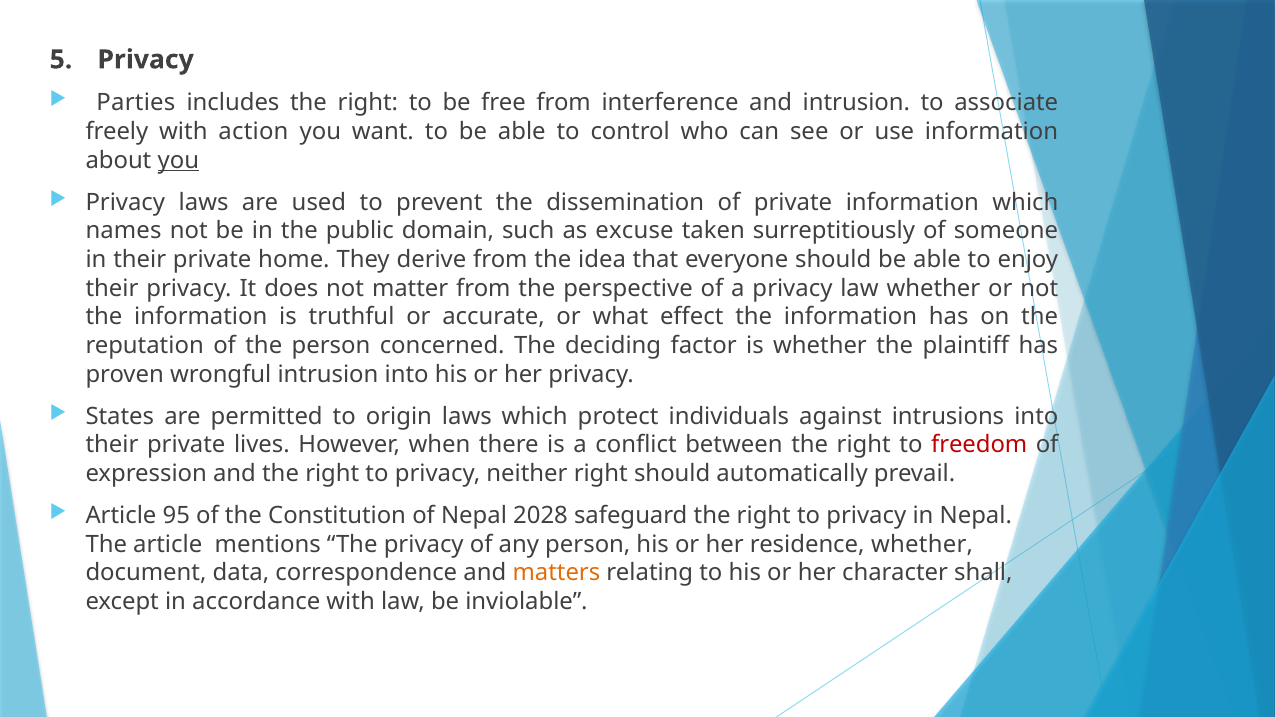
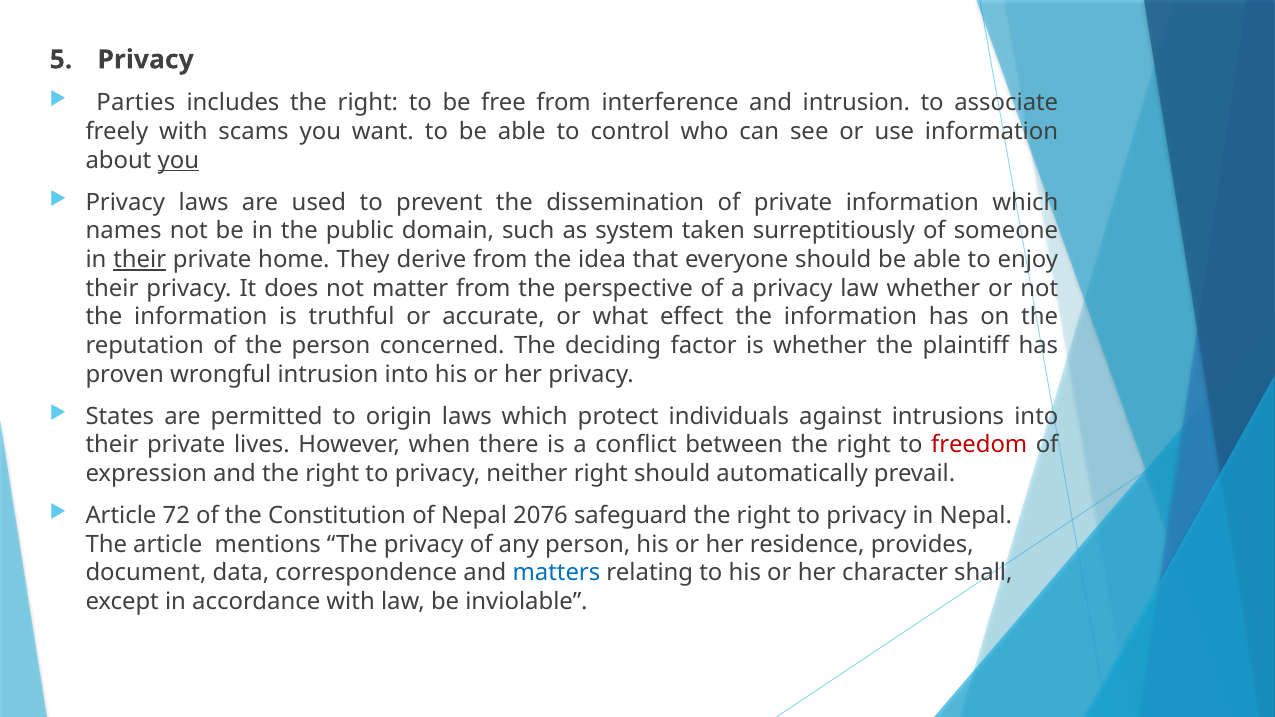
action: action -> scams (254, 132)
excuse: excuse -> system (635, 231)
their underline: none -> present (140, 260)
95: 95 -> 72 (176, 516)
2028: 2028 -> 2076 (541, 516)
residence whether: whether -> provides (922, 545)
matters colour: orange -> blue (556, 573)
